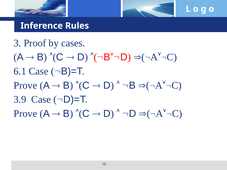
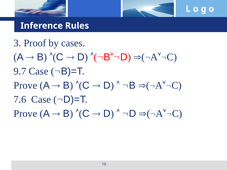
6.1: 6.1 -> 9.7 (20, 71)
3.9: 3.9 -> 7.6 (20, 100)
